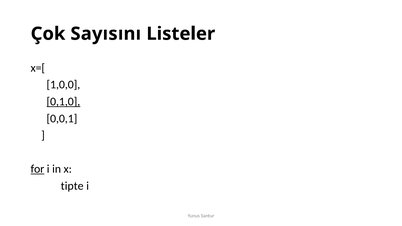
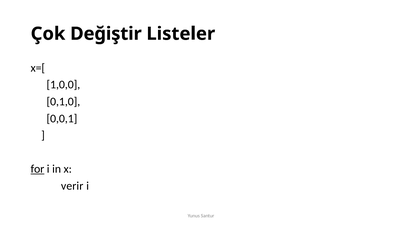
Sayısını: Sayısını -> Değiştir (106, 34)
0,1,0 underline: present -> none (63, 102)
tipte: tipte -> verir (72, 186)
